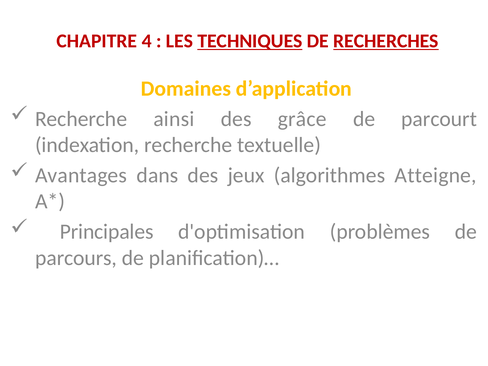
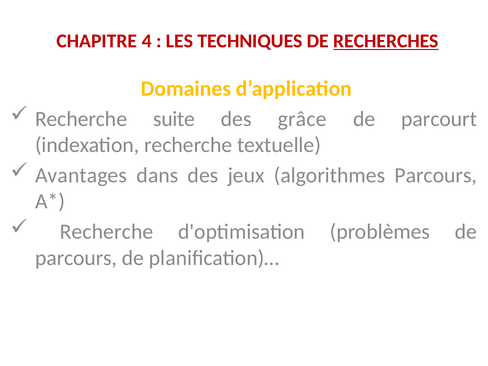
TECHNIQUES underline: present -> none (250, 41)
ainsi: ainsi -> suite (174, 119)
algorithmes Atteigne: Atteigne -> Parcours (436, 175)
Principales: Principales -> Recherche (107, 232)
